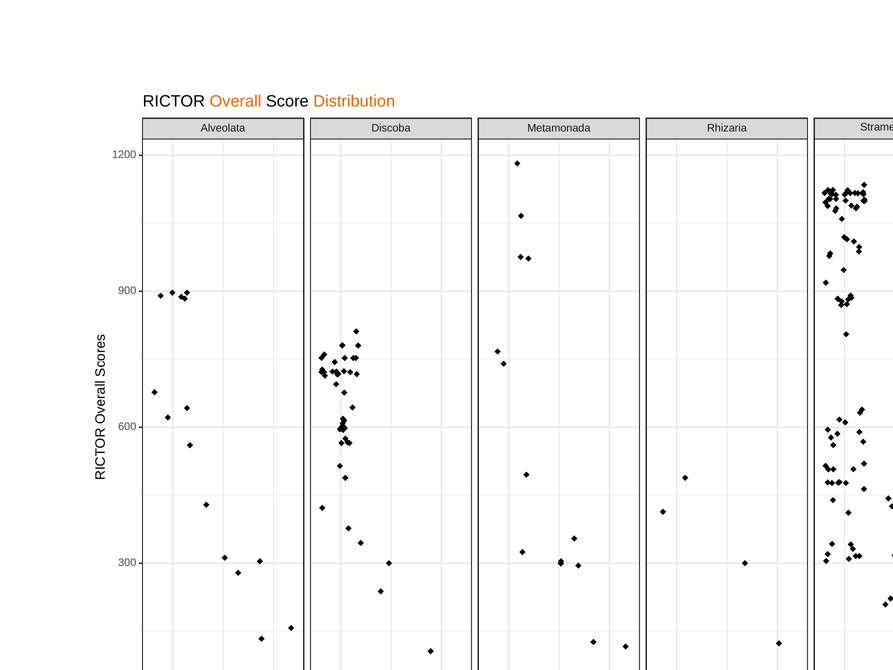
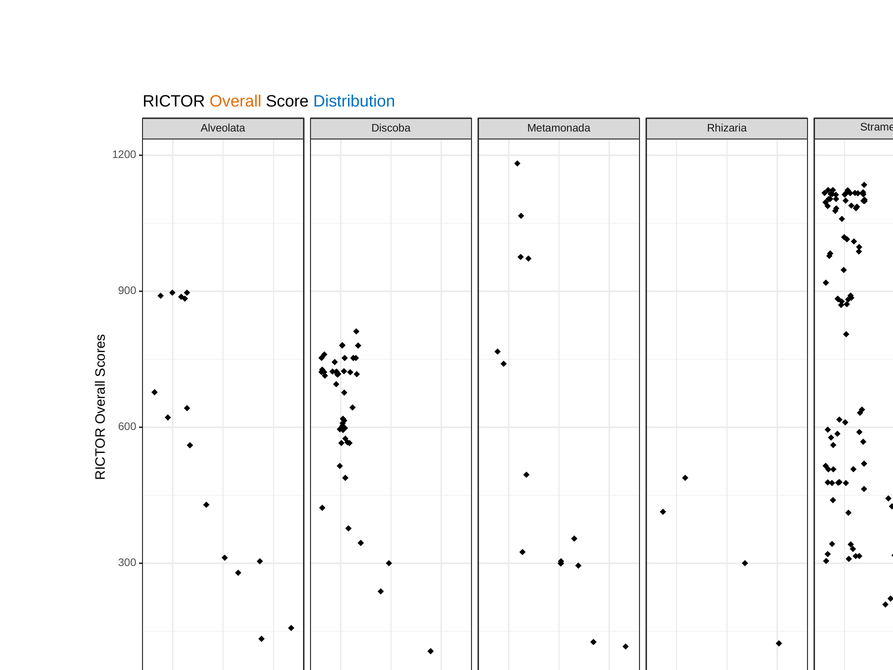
Distribution colour: orange -> blue (354, 101)
